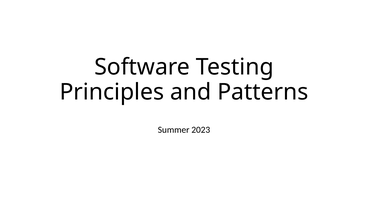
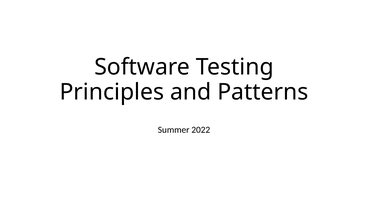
2023: 2023 -> 2022 (201, 130)
